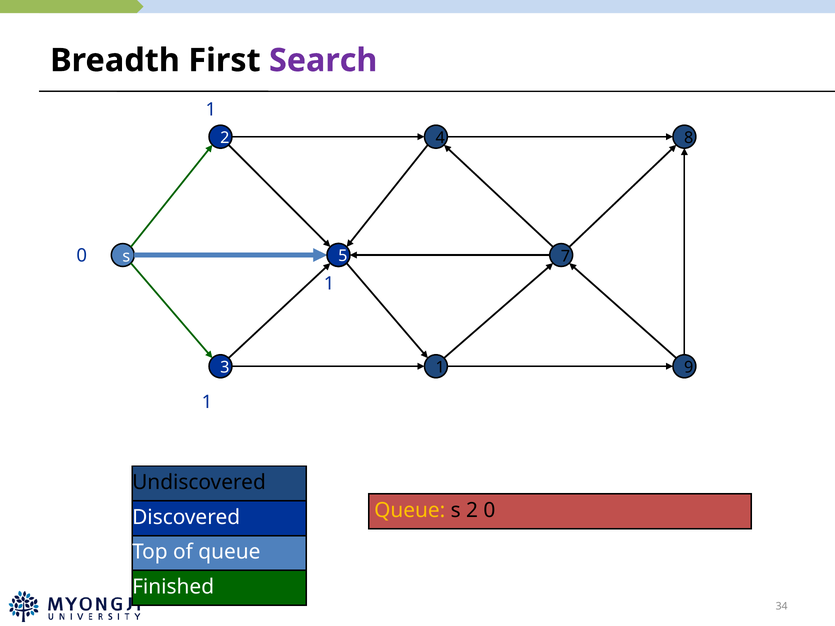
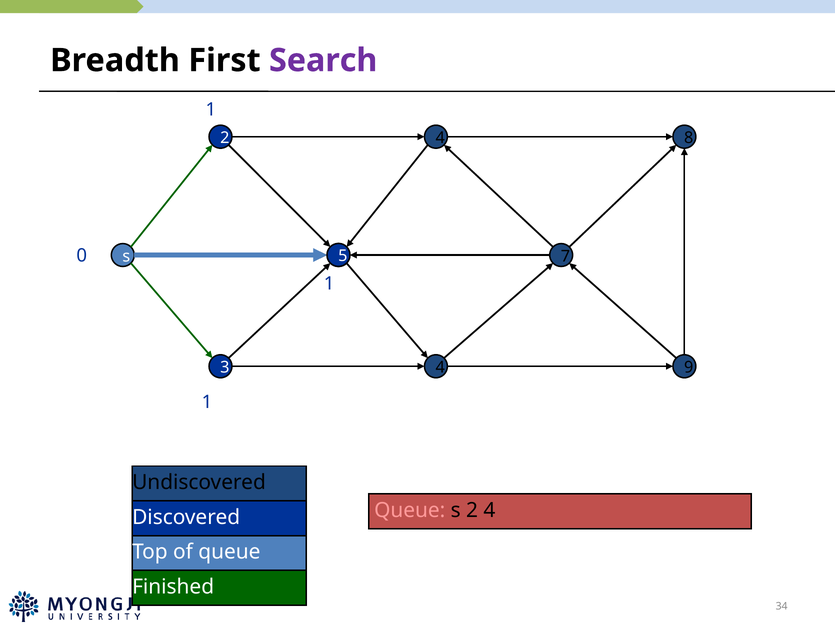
3 1: 1 -> 4 (440, 367)
Queue colour: yellow -> pink (410, 510)
2 0: 0 -> 4 (489, 510)
